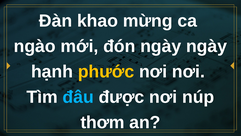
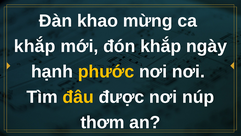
ngào: ngào -> khắp (35, 46)
đón ngày: ngày -> khắp (161, 46)
đâu colour: light blue -> yellow (78, 97)
